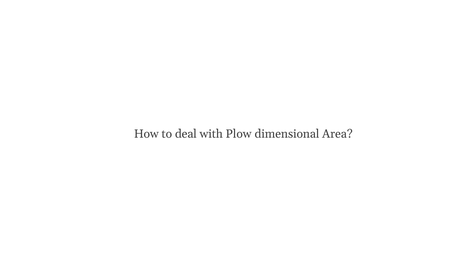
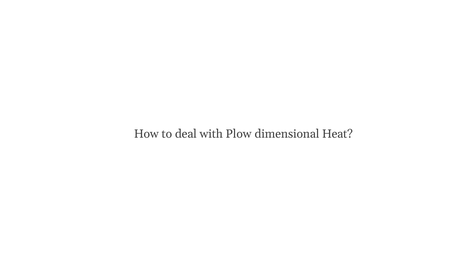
Area: Area -> Heat (337, 134)
